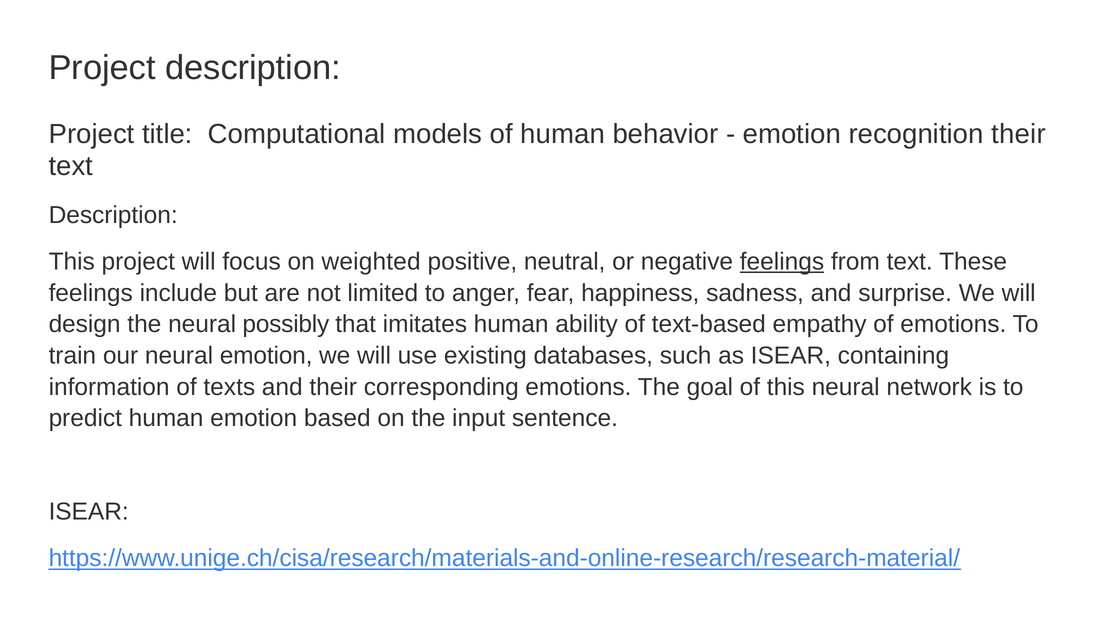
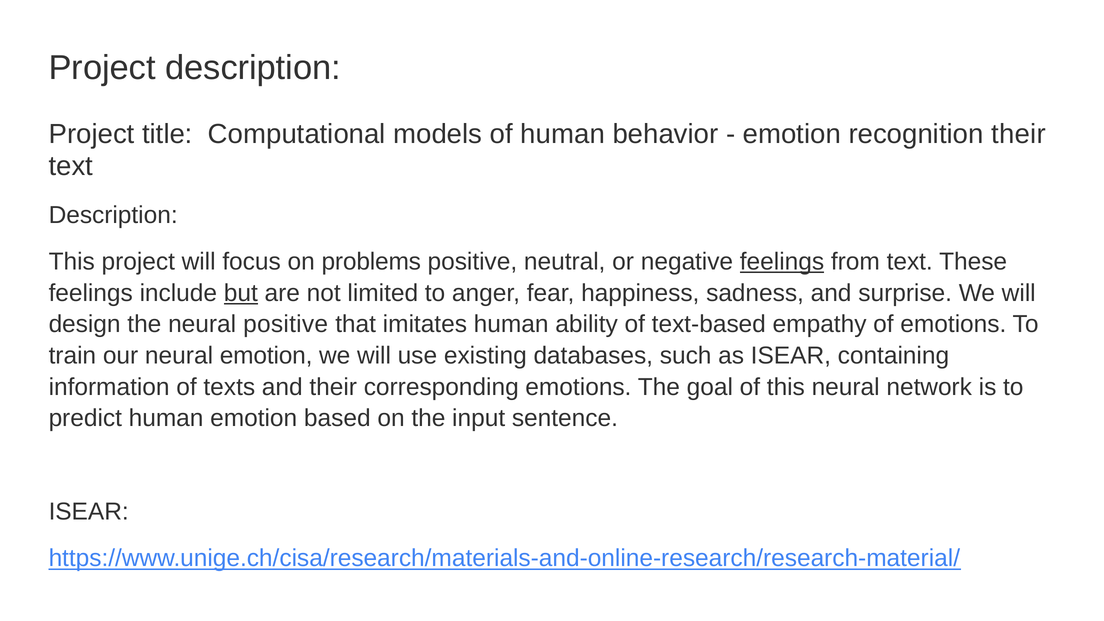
weighted: weighted -> problems (371, 262)
but underline: none -> present (241, 293)
neural possibly: possibly -> positive (286, 324)
